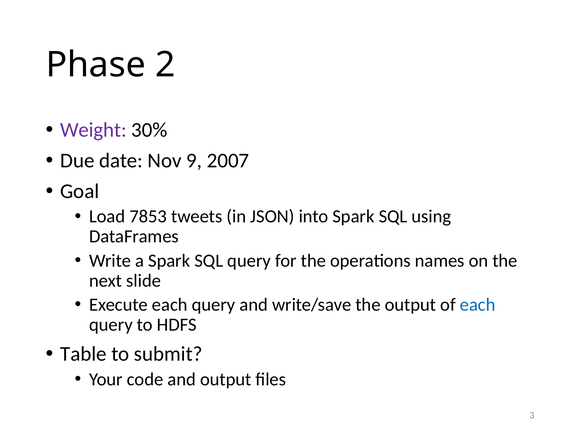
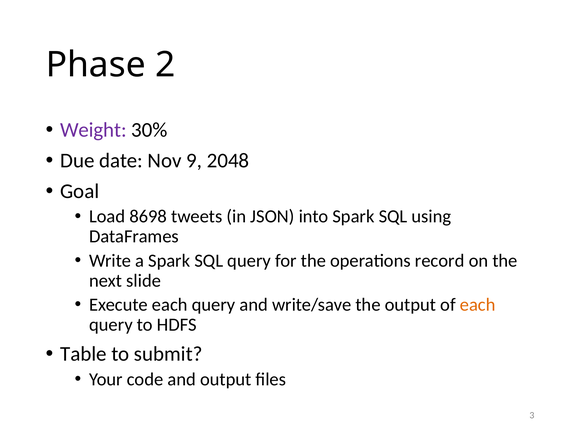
2007: 2007 -> 2048 (228, 161)
7853: 7853 -> 8698 (148, 217)
names: names -> record (440, 261)
each colour: blue -> orange (478, 305)
